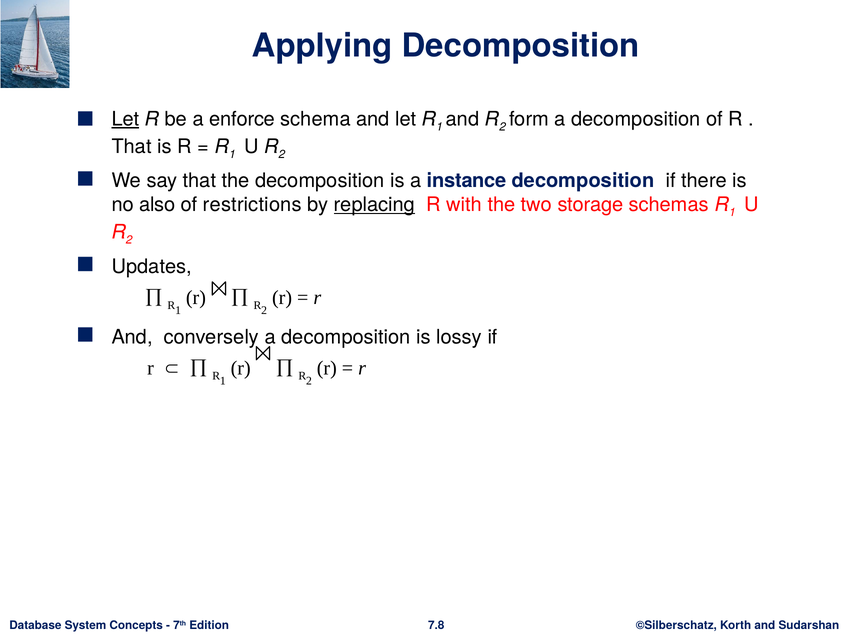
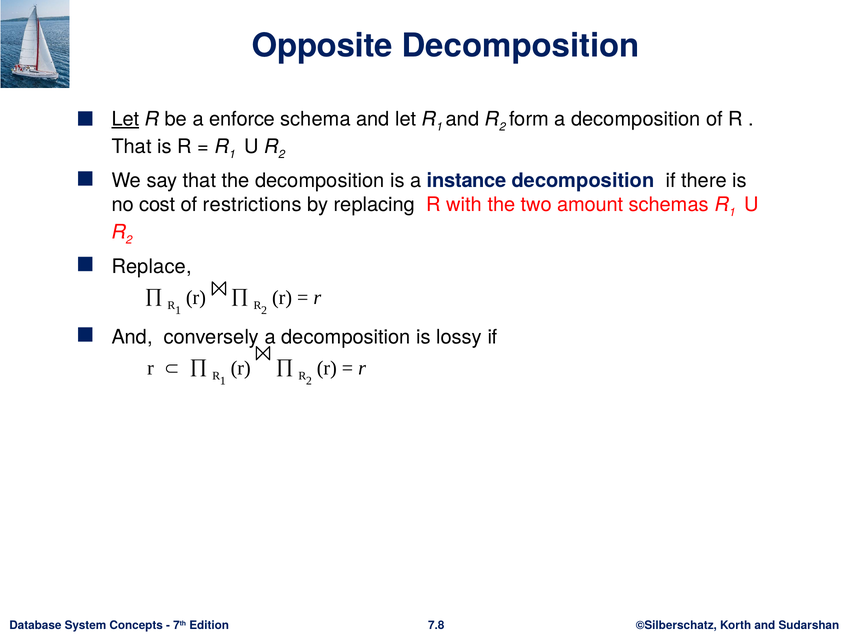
Applying: Applying -> Opposite (322, 46)
also: also -> cost (157, 205)
replacing underline: present -> none (374, 205)
storage: storage -> amount (590, 205)
Updates: Updates -> Replace (152, 267)
